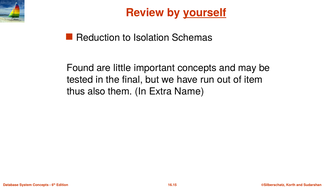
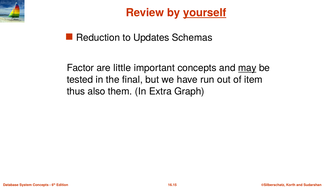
Isolation: Isolation -> Updates (151, 38)
Found: Found -> Factor (80, 68)
may underline: none -> present (247, 68)
Name: Name -> Graph (189, 92)
